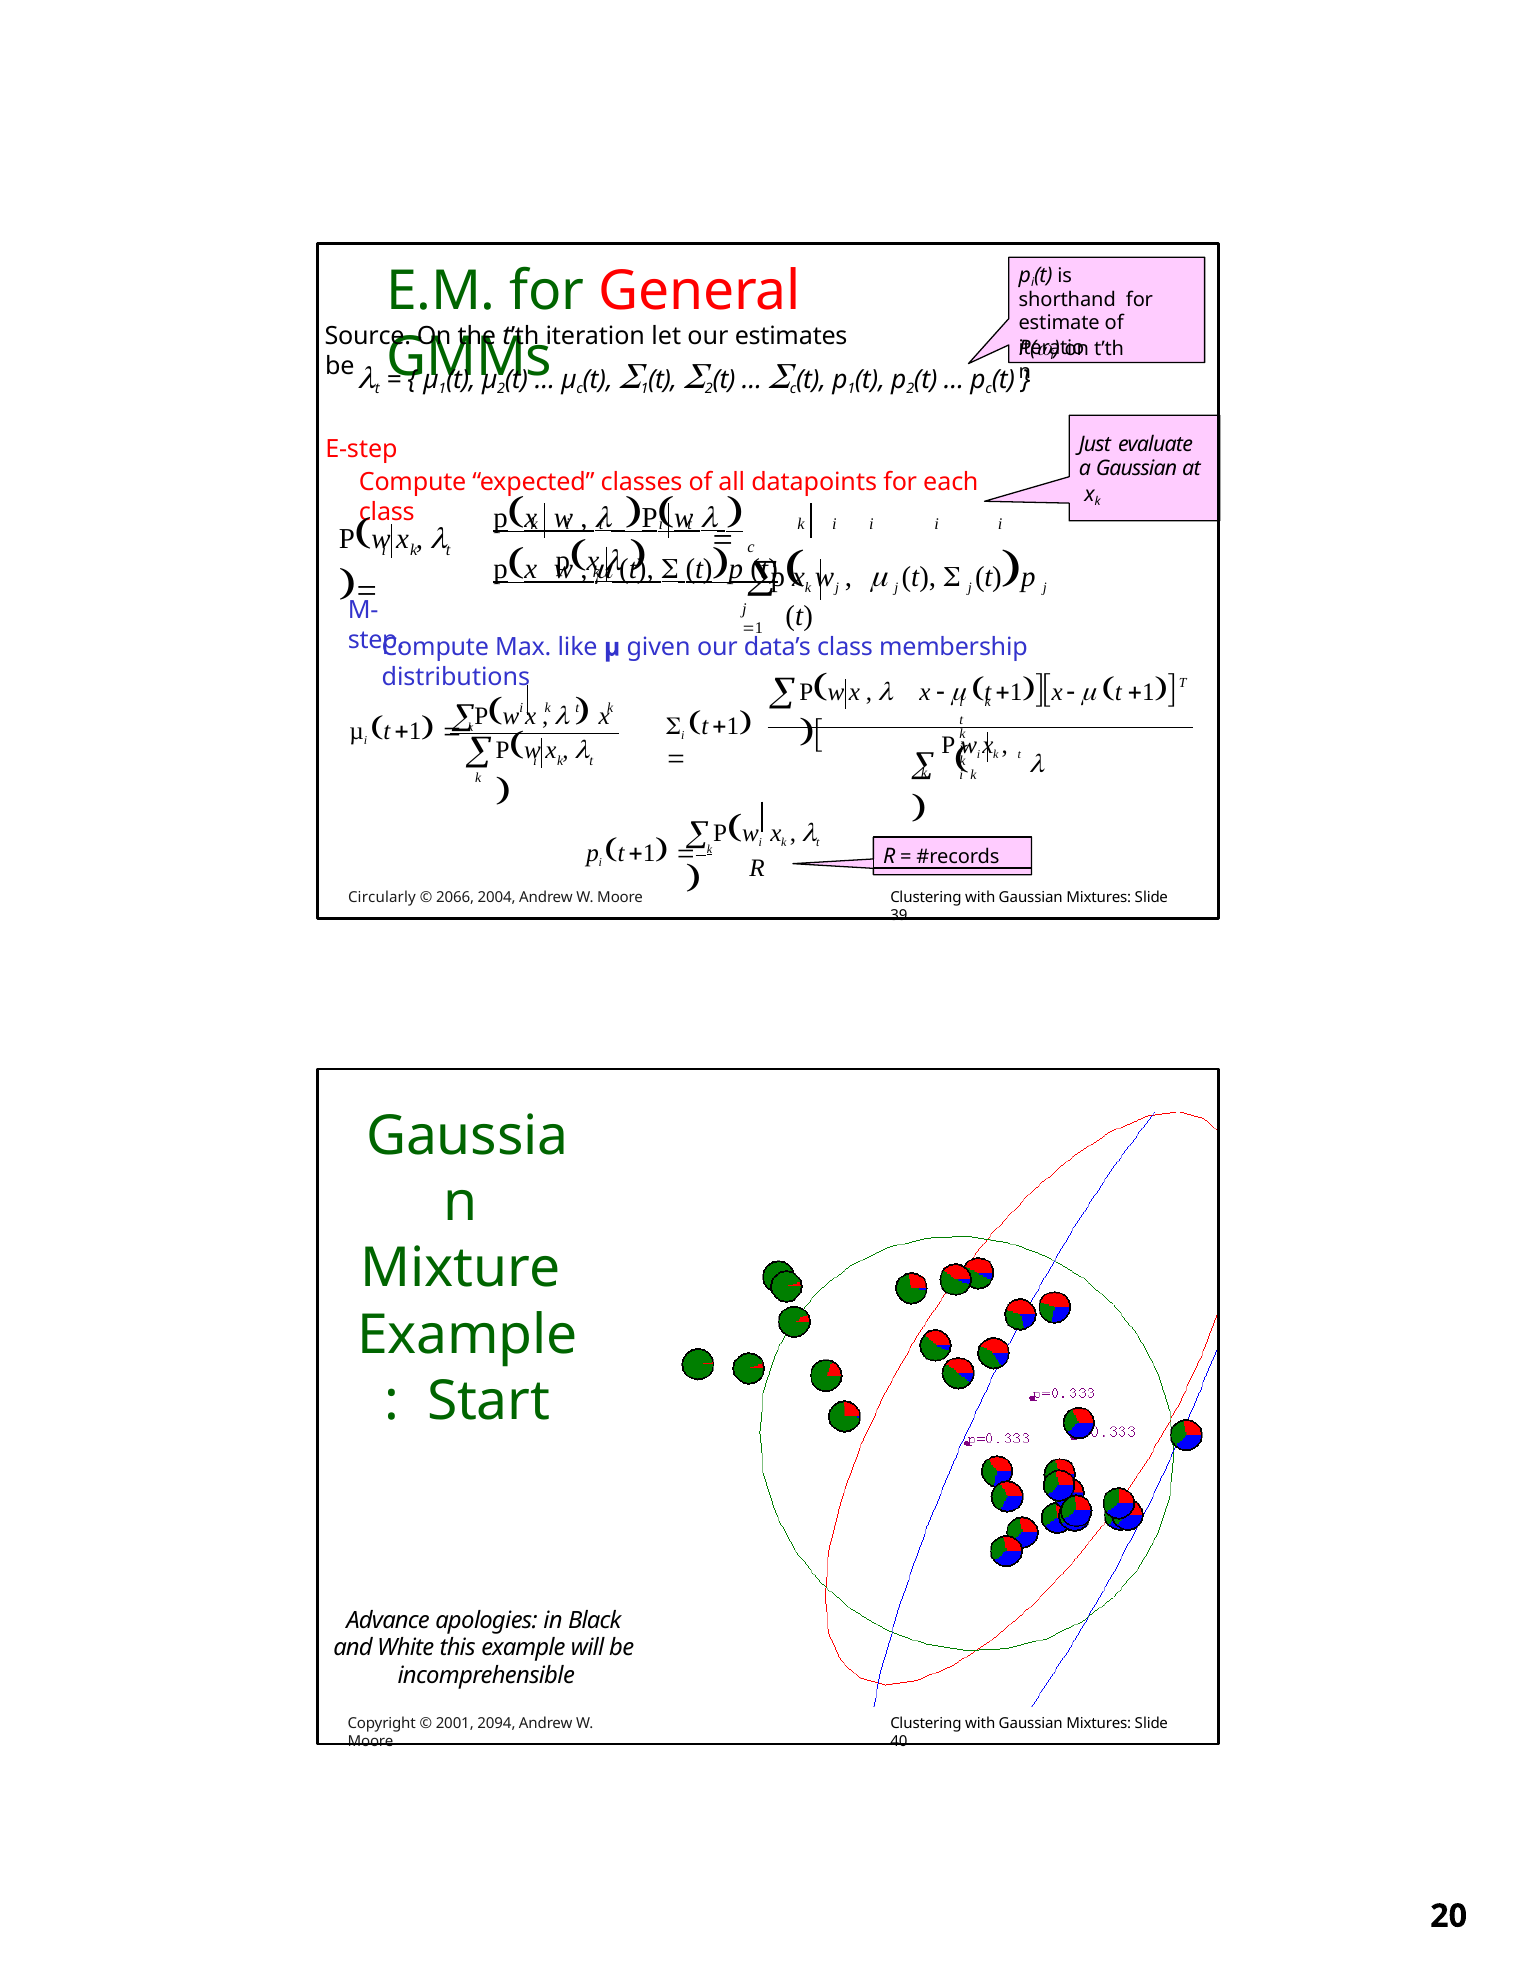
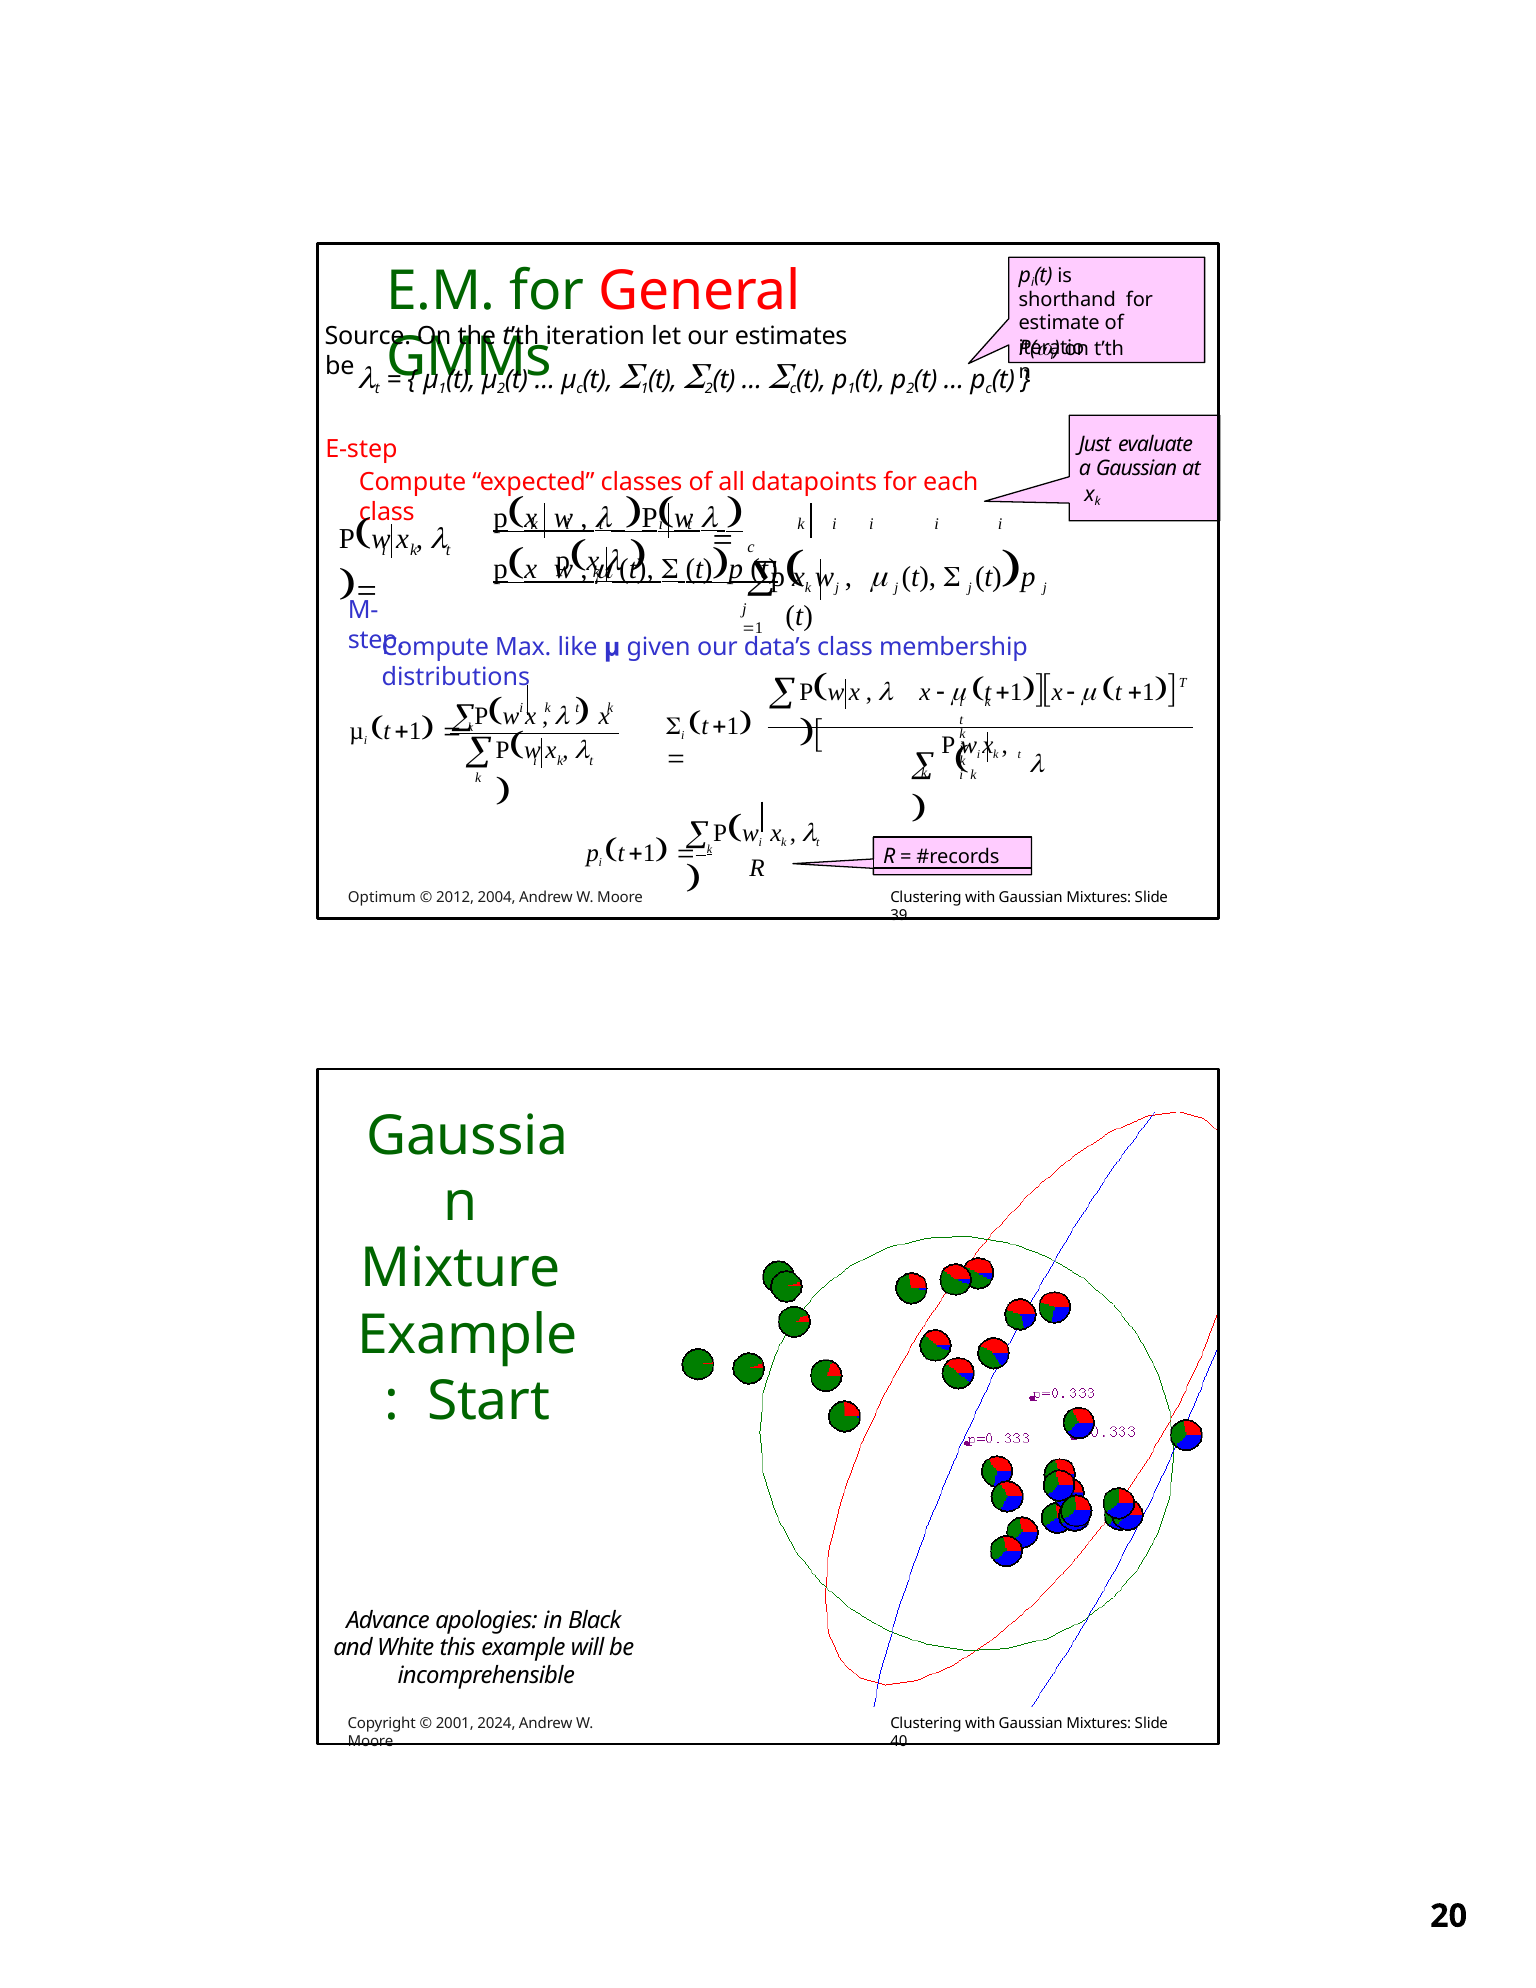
Circularly: Circularly -> Optimum (382, 897)
2066: 2066 -> 2012 (455, 897)
2094: 2094 -> 2024 (496, 1723)
